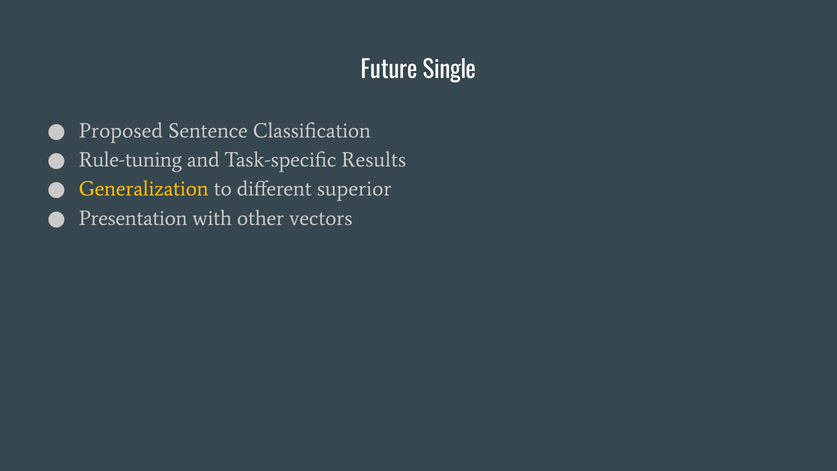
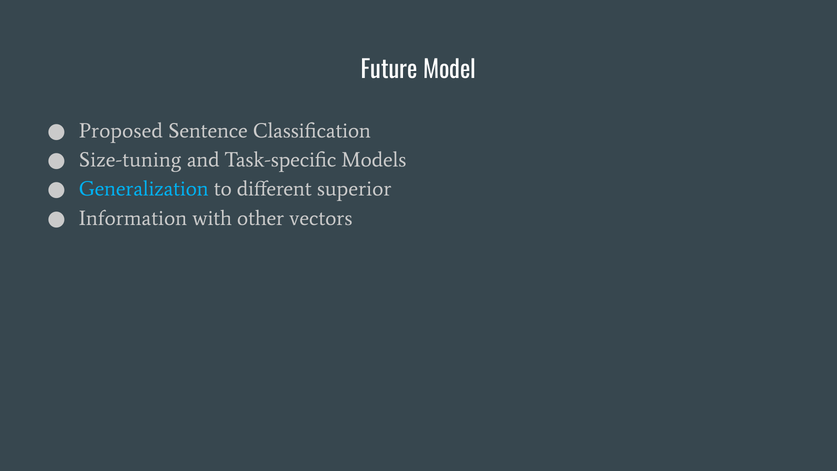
Single: Single -> Model (450, 70)
Rule-tuning: Rule-tuning -> Size-tuning (130, 160)
Results: Results -> Models (374, 160)
Generalization colour: yellow -> light blue (144, 189)
Presentation: Presentation -> Information (133, 218)
